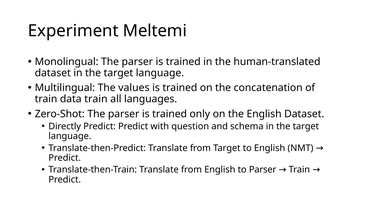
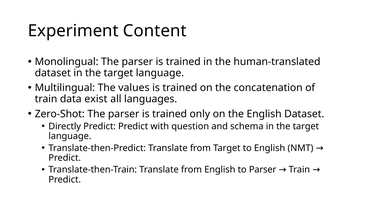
Meltemi: Meltemi -> Content (155, 31)
data train: train -> exist (96, 99)
